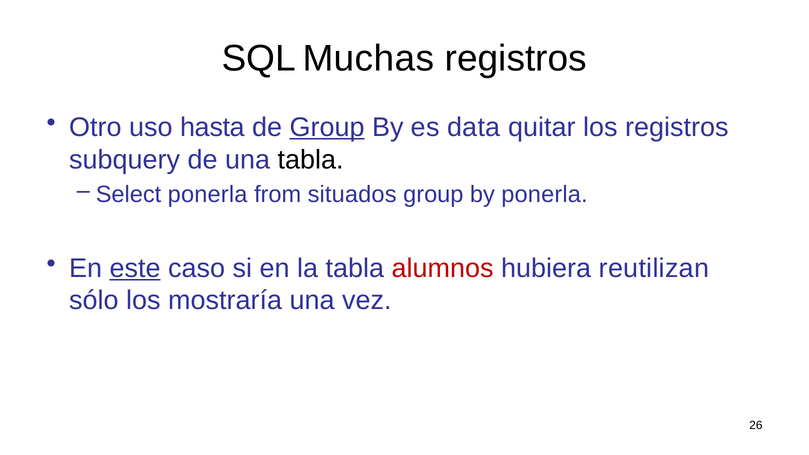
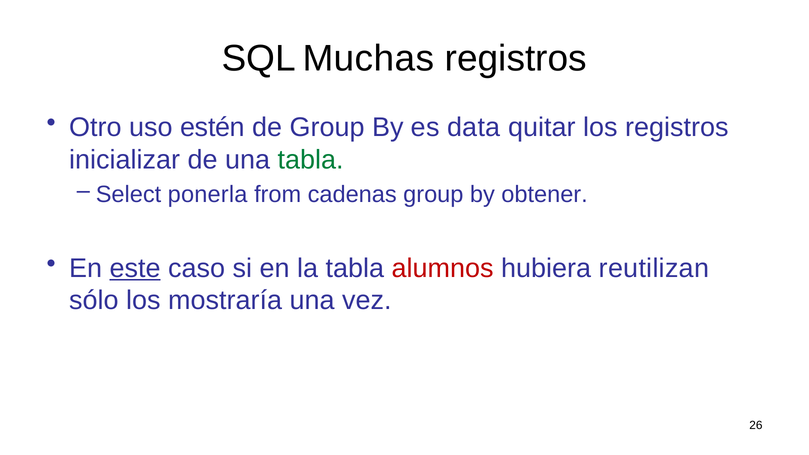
hasta: hasta -> estén (213, 127)
Group underline: present -> none (327, 127)
subquery: subquery -> inicializar (125, 160)
tabla colour: black -> green (311, 160)
situados: situados -> cadenas (352, 194)
by ponerla: ponerla -> obtener (545, 194)
